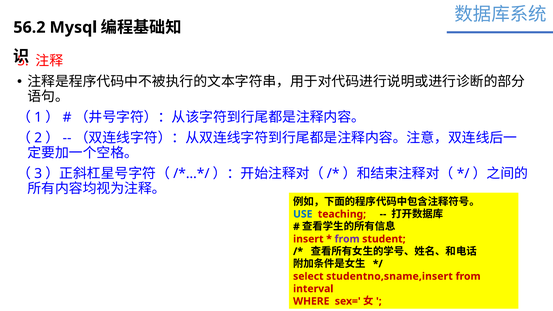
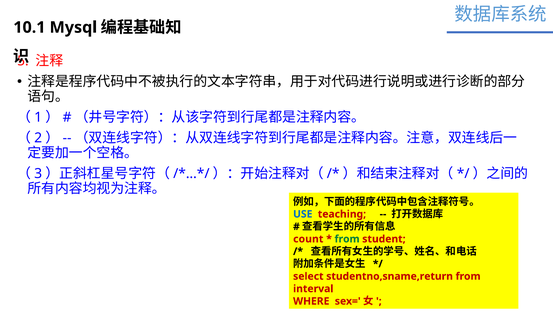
56.2: 56.2 -> 10.1 (29, 27)
insert: insert -> count (308, 239)
from colour: purple -> green (347, 239)
studentno,sname,insert: studentno,sname,insert -> studentno,sname,return (390, 276)
